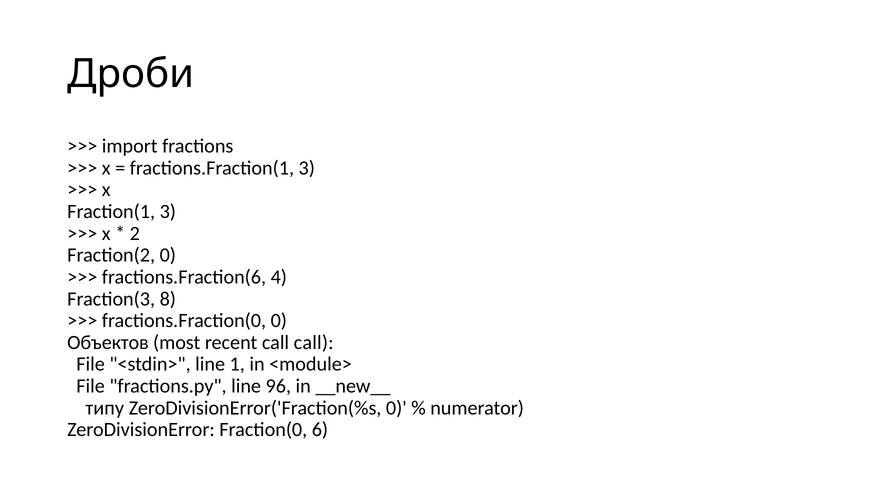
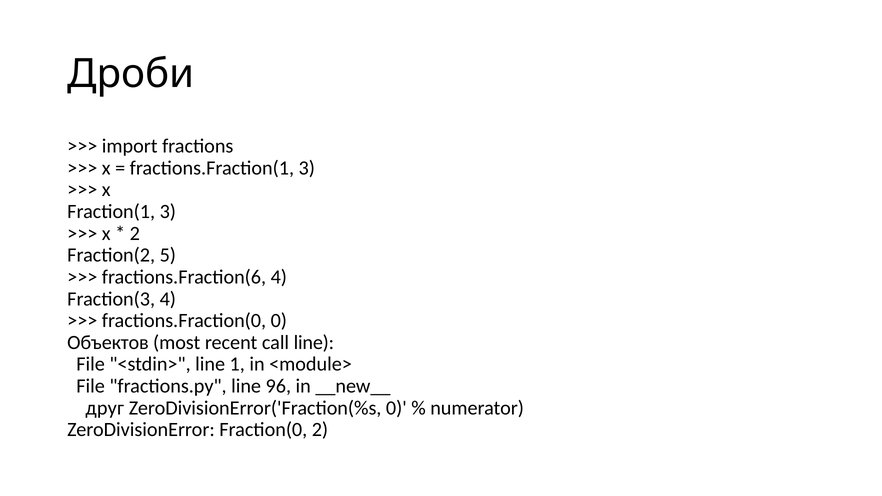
Fraction(2 0: 0 -> 5 (168, 255)
Fraction(3 8: 8 -> 4 (168, 299)
call call: call -> line (314, 343)
типу: типу -> друг (105, 408)
Fraction(0 6: 6 -> 2 (320, 430)
